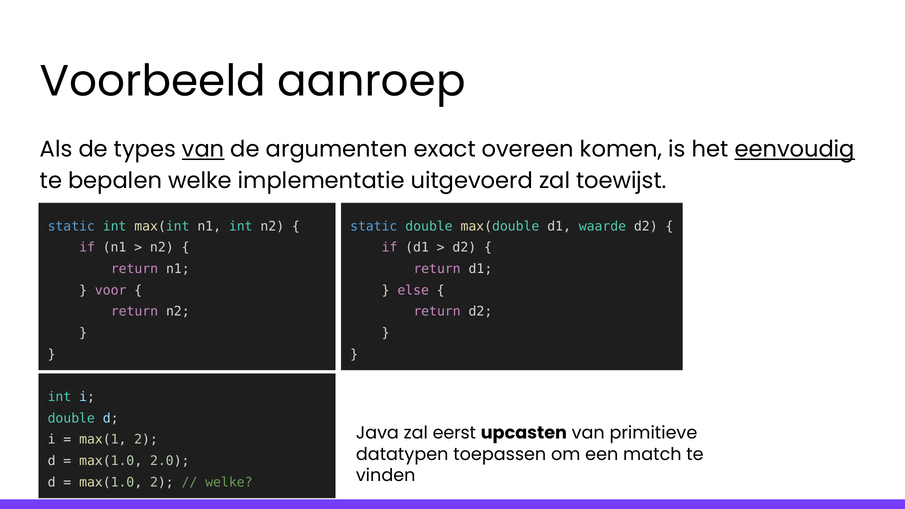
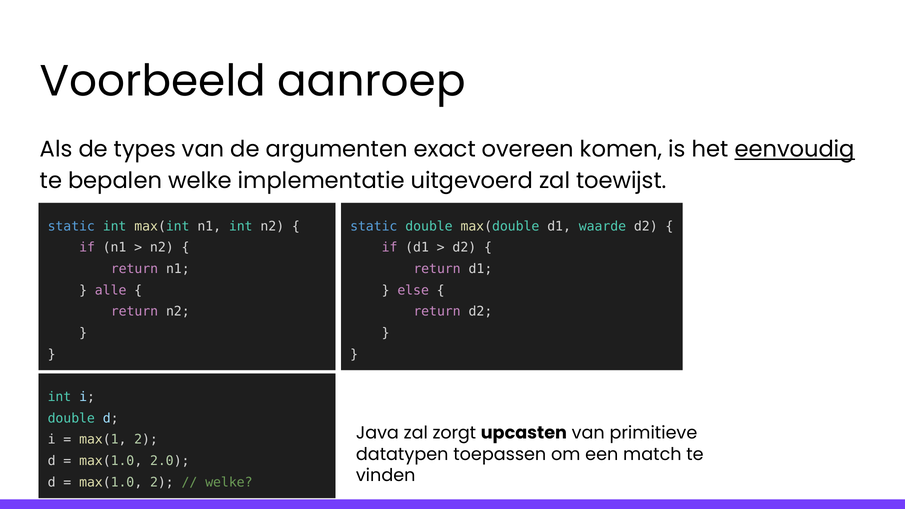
van underline: present -> none (203, 150)
voor: voor -> alle (111, 290)
eerst: eerst -> zorgt (454, 433)
